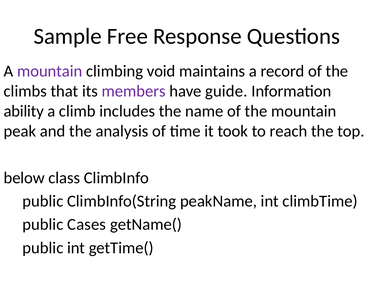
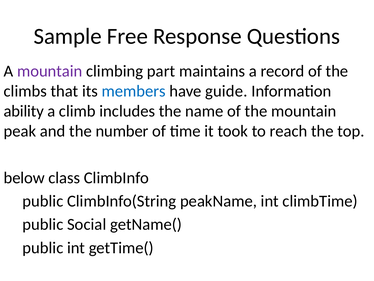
void: void -> part (161, 71)
members colour: purple -> blue (134, 91)
analysis: analysis -> number (122, 131)
Cases: Cases -> Social (87, 224)
